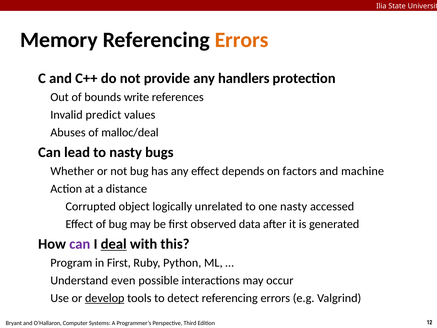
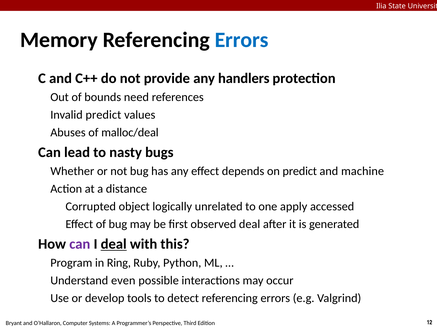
Errors colour: orange -> blue (242, 40)
write: write -> need (136, 97)
on factors: factors -> predict (300, 171)
one nasty: nasty -> apply (294, 206)
observed data: data -> deal (250, 224)
in First: First -> Ring (119, 263)
develop underline: present -> none (105, 298)
